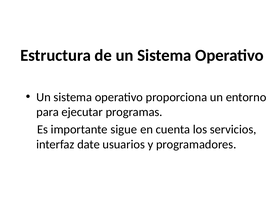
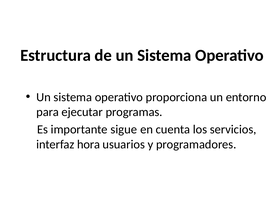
date: date -> hora (89, 144)
